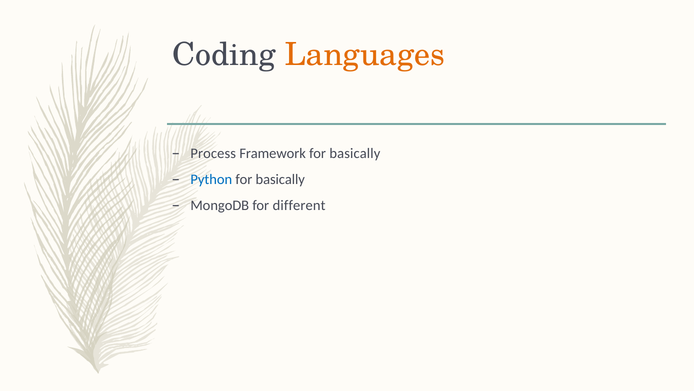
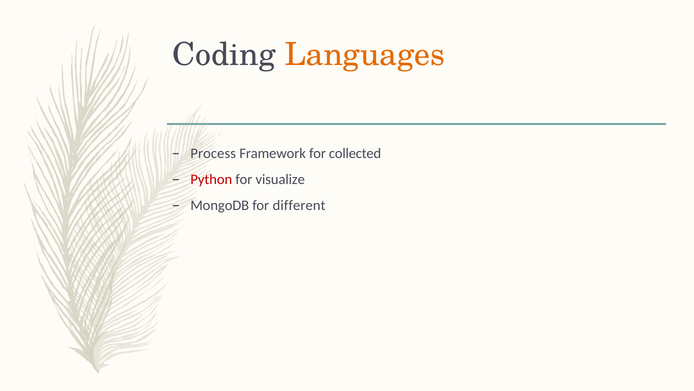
Framework for basically: basically -> collected (355, 153)
Python colour: blue -> red (211, 179)
basically: basically -> visualize (280, 179)
